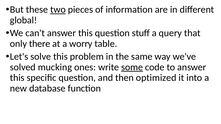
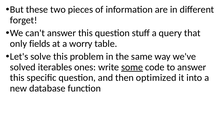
two underline: present -> none (58, 10)
global: global -> forget (24, 20)
there: there -> fields (40, 44)
mucking: mucking -> iterables (55, 67)
